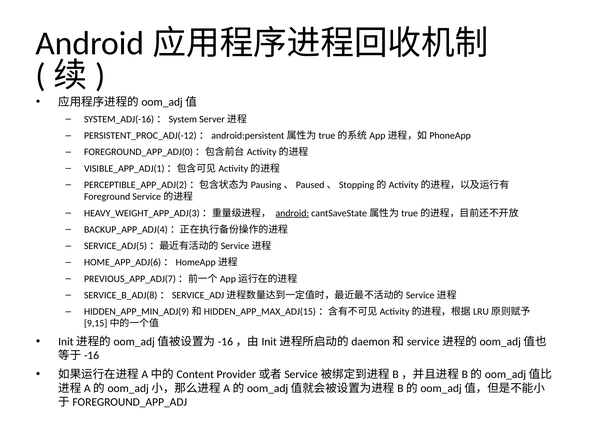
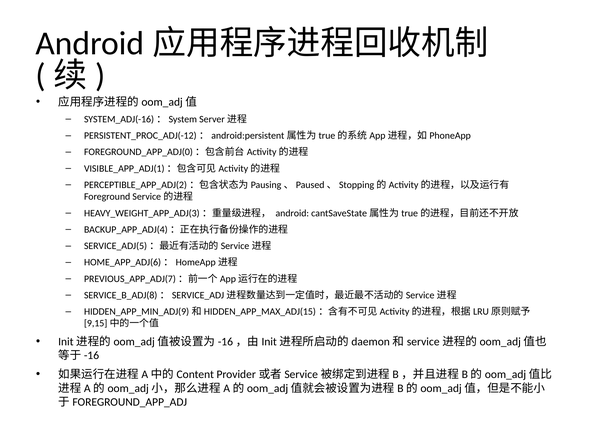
android underline: present -> none (292, 213)
